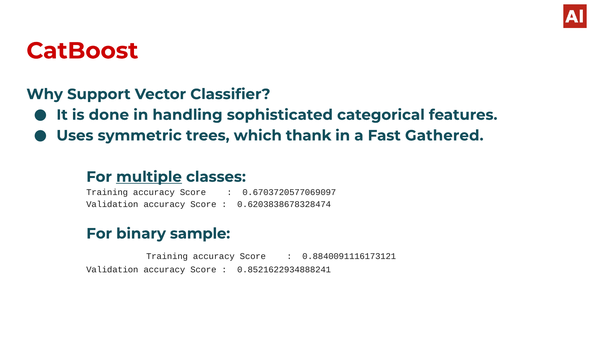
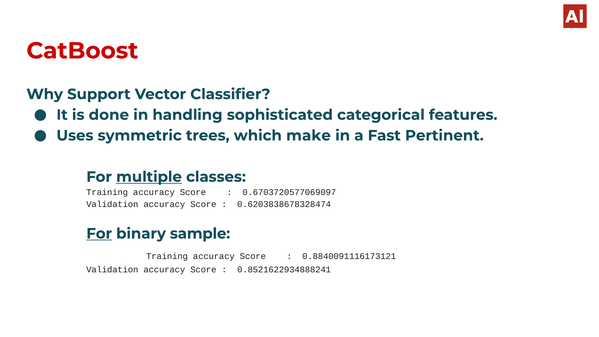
thank: thank -> make (308, 136)
Gathered: Gathered -> Pertinent (444, 136)
For underline: none -> present (99, 234)
